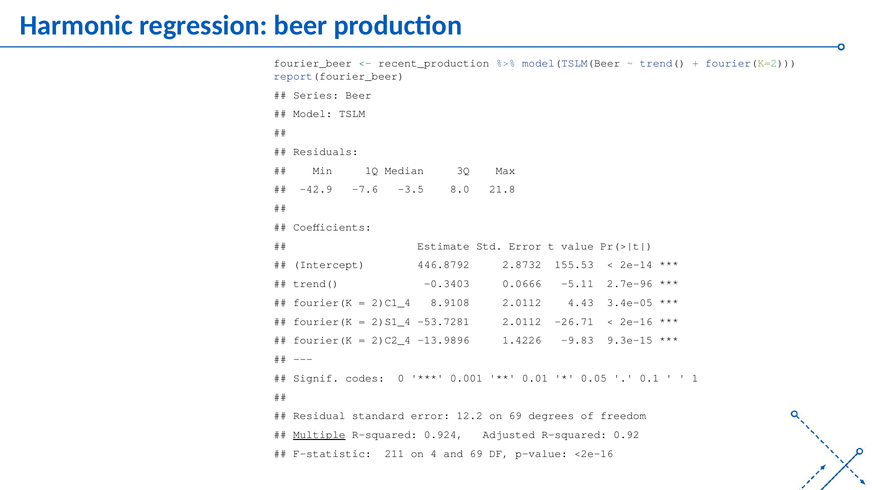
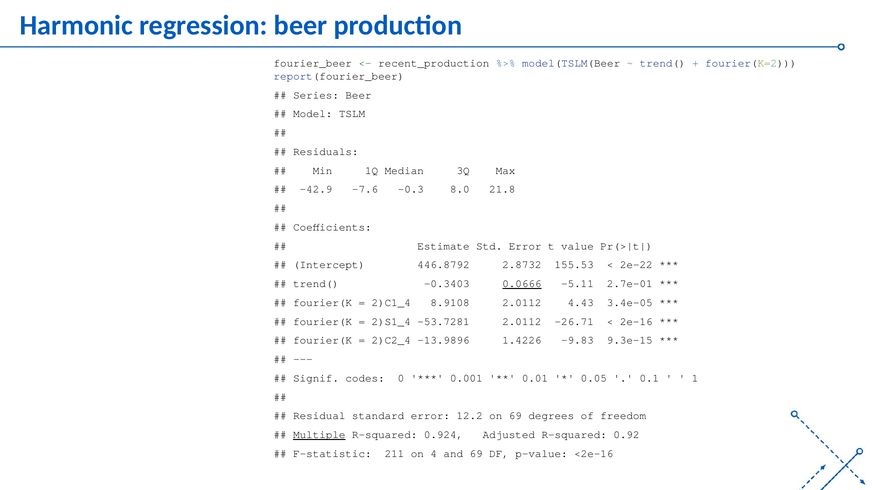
-3.5: -3.5 -> -0.3 (411, 190)
2e-14: 2e-14 -> 2e-22 (636, 265)
0.0666 underline: none -> present (522, 284)
2.7e-96: 2.7e-96 -> 2.7e-01 (630, 284)
